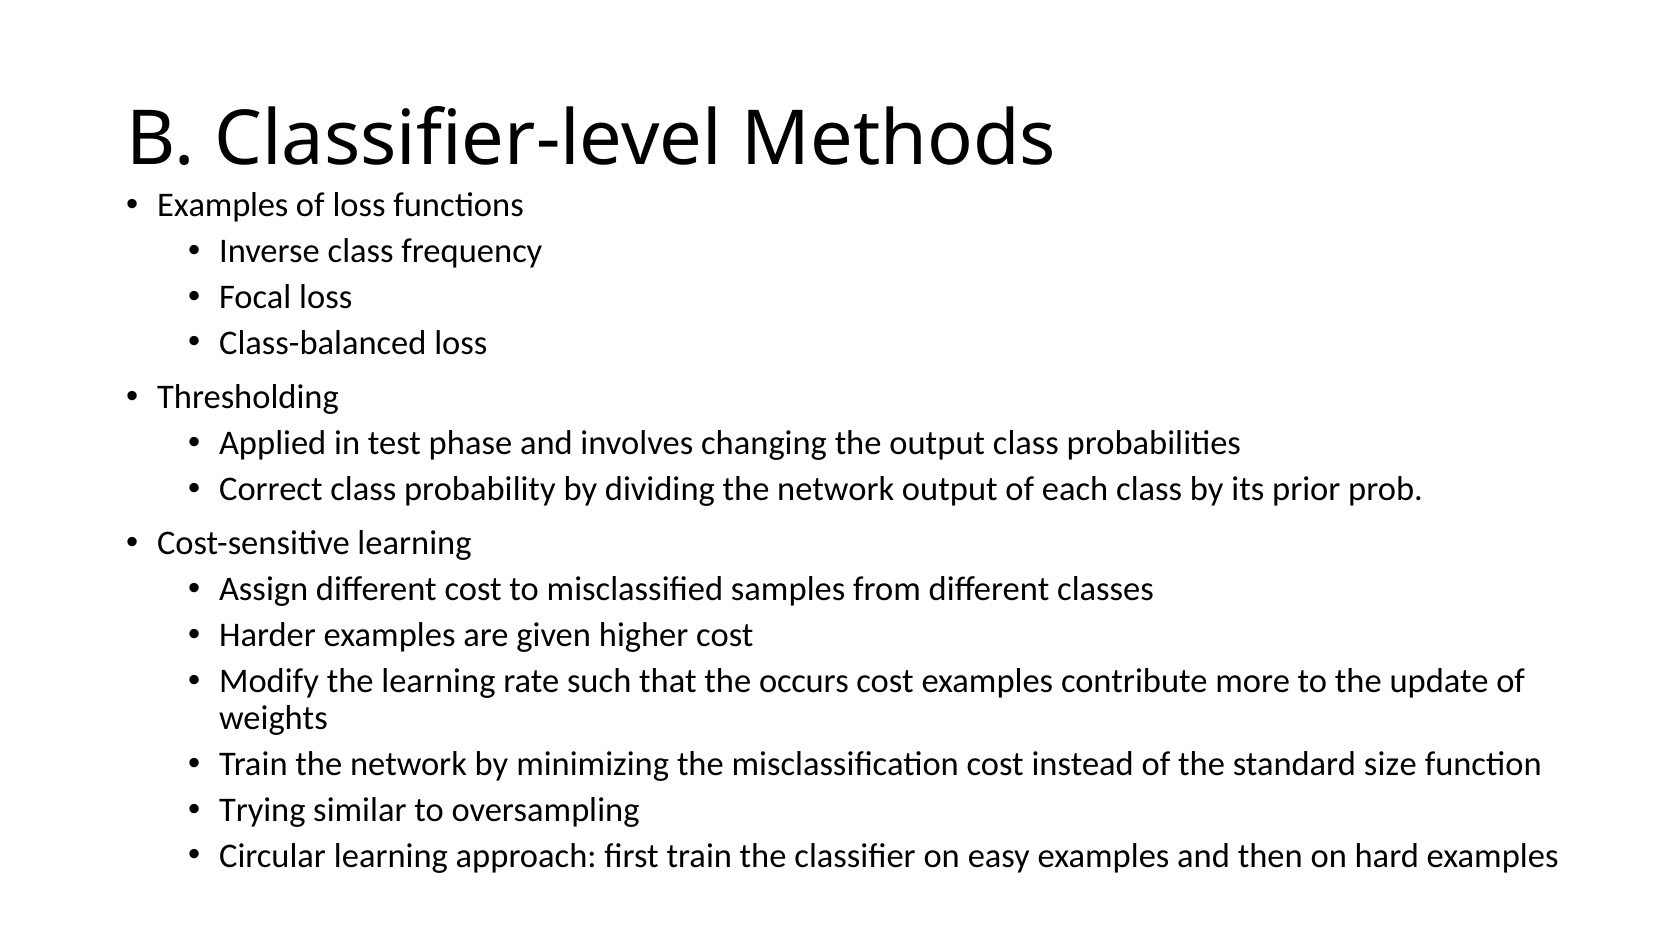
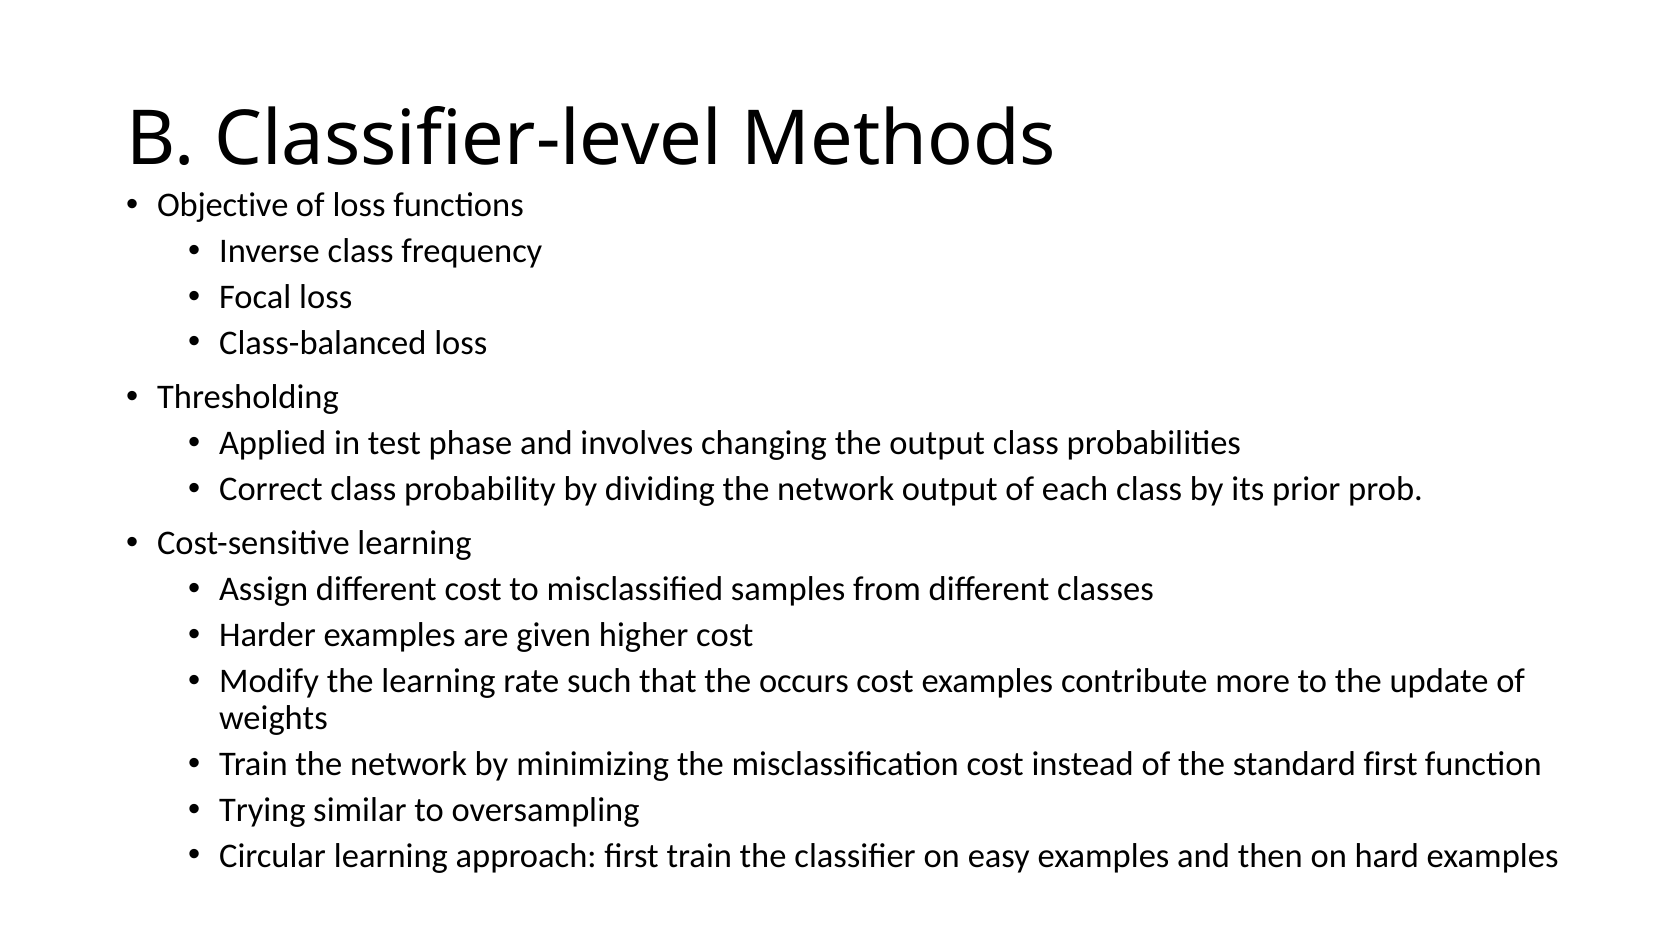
Examples: Examples -> Objective (223, 205)
standard size: size -> first (1391, 764)
